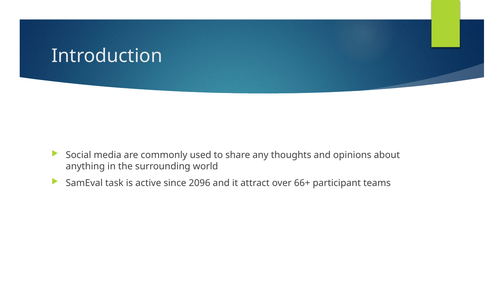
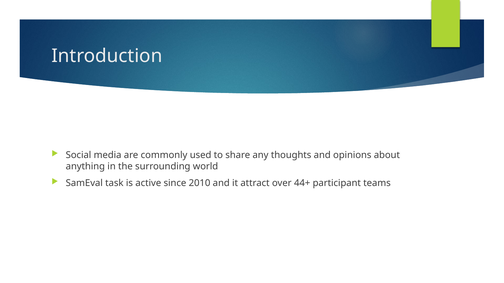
2096: 2096 -> 2010 (200, 183)
66+: 66+ -> 44+ (302, 183)
